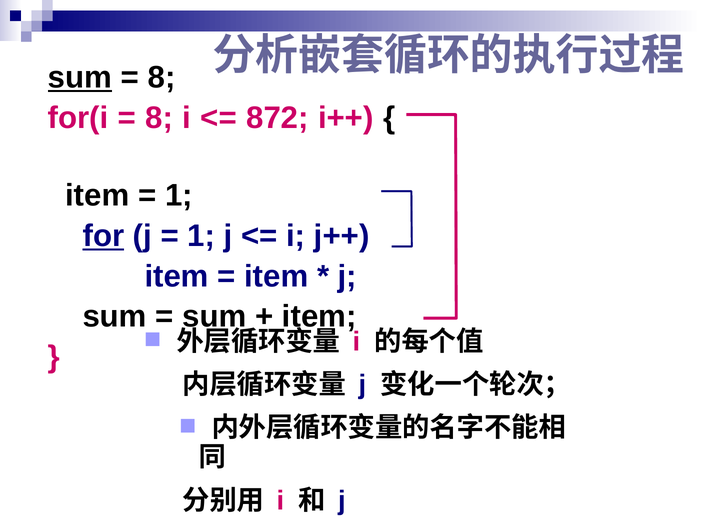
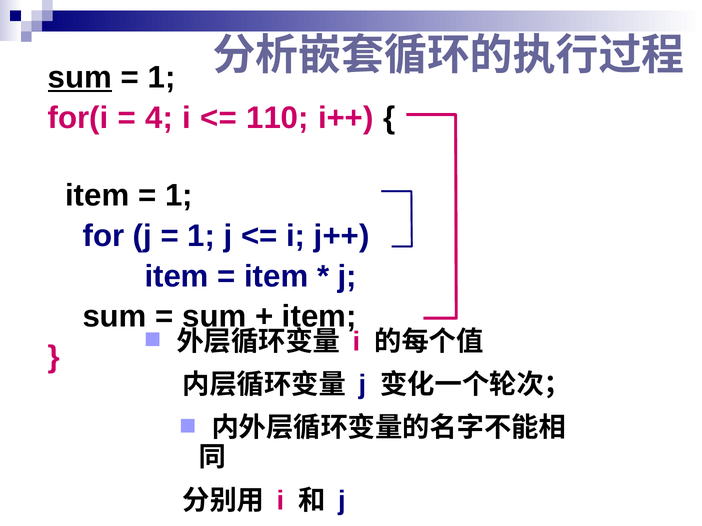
8: 8 -> 1 (162, 78)
8: 8 -> 4 (159, 118)
872: 872 -> 110 (277, 118)
for underline: present -> none (103, 236)
